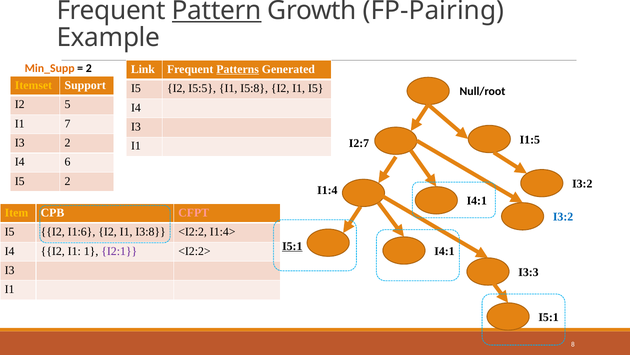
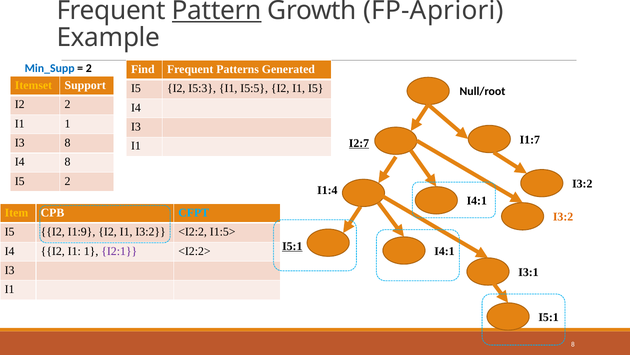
FP-Pairing: FP-Pairing -> FP-Apriori (433, 11)
Min_Supp colour: orange -> blue (50, 68)
Link: Link -> Find (143, 69)
Patterns underline: present -> none (238, 69)
I5:5: I5:5 -> I5:3 (202, 88)
I5:8: I5:8 -> I5:5 (254, 88)
I2 5: 5 -> 2 (68, 104)
7: 7 -> 1 (68, 123)
I1:5: I1:5 -> I1:7 (530, 139)
I3 2: 2 -> 8 (68, 143)
I2:7 underline: none -> present (359, 143)
I4 6: 6 -> 8 (68, 162)
CFPT colour: pink -> light blue (194, 212)
I3:2 colour: blue -> orange (563, 217)
I1:6: I1:6 -> I1:9 (82, 231)
I1 I3:8: I3:8 -> I3:2 (151, 231)
I1:4>: I1:4> -> I1:5> (223, 231)
I3:3: I3:3 -> I3:1 (528, 272)
